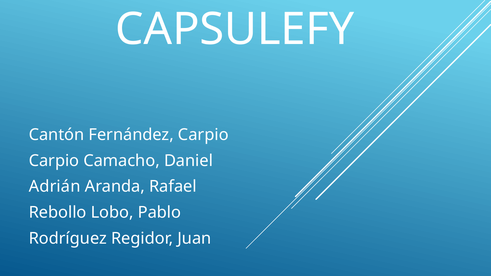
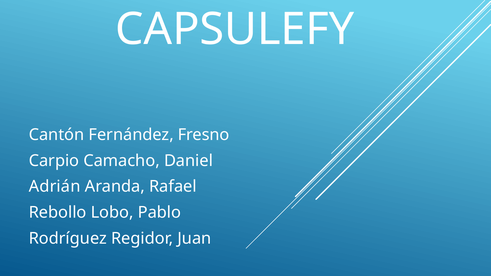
Fernández Carpio: Carpio -> Fresno (203, 135)
